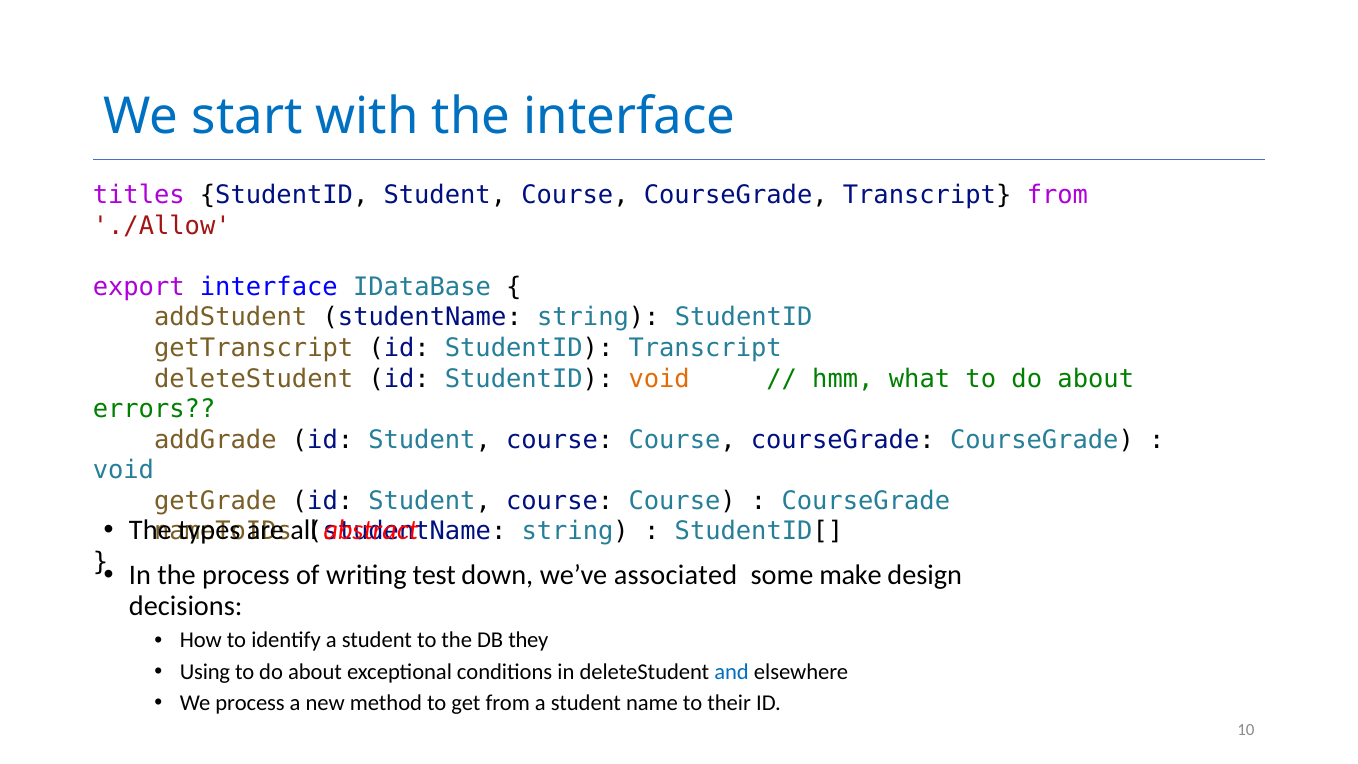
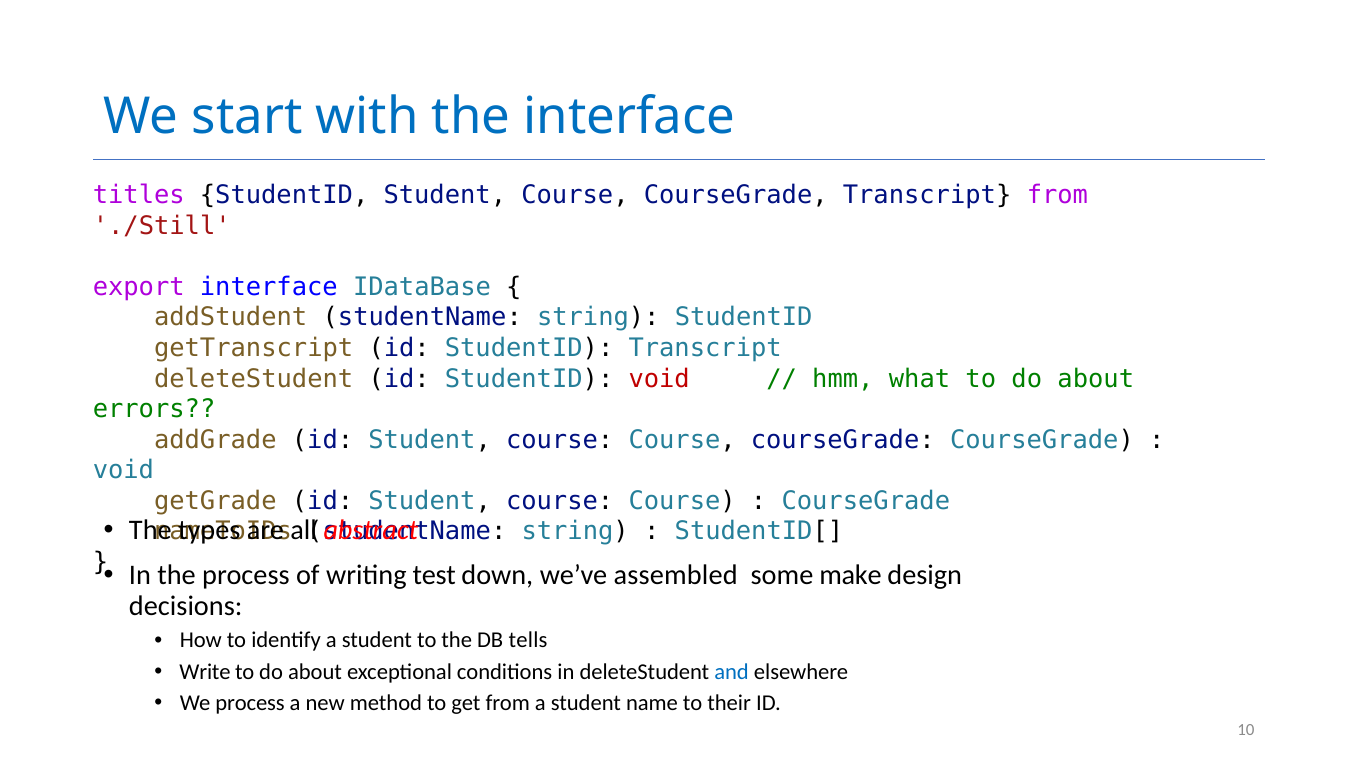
./Allow: ./Allow -> ./Still (162, 226)
void colour: orange -> red (659, 379)
associated: associated -> assembled (676, 575)
they: they -> tells (528, 640)
Using: Using -> Write (205, 672)
